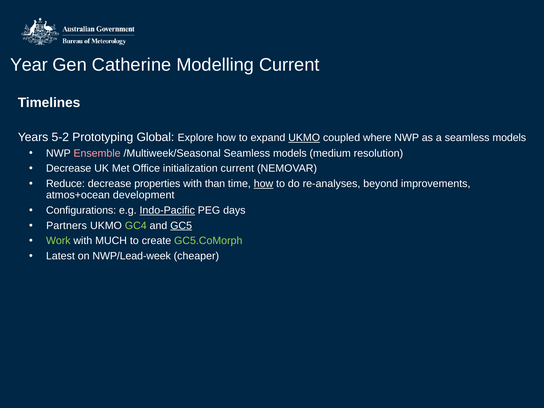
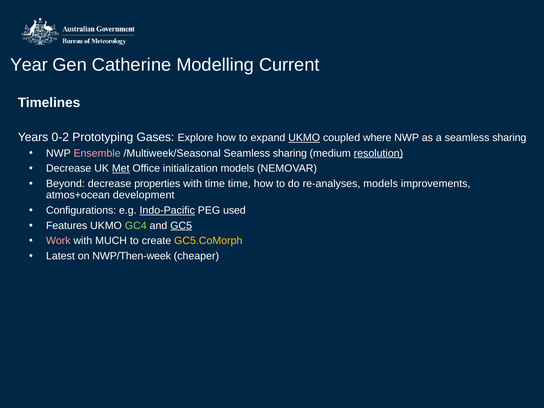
5-2: 5-2 -> 0-2 (60, 137)
Global: Global -> Gases (155, 137)
a seamless models: models -> sharing (509, 138)
/Multiweek/Seasonal Seamless models: models -> sharing (290, 153)
resolution underline: none -> present (378, 153)
Met underline: none -> present (121, 168)
initialization current: current -> models (237, 168)
Reduce: Reduce -> Beyond (65, 184)
with than: than -> time (215, 184)
how underline: present -> none (263, 184)
re-analyses beyond: beyond -> models (381, 184)
days: days -> used (234, 210)
Partners: Partners -> Features (67, 226)
Work colour: light green -> pink (58, 241)
GC5.CoMorph colour: light green -> yellow (208, 241)
NWP/Lead-week: NWP/Lead-week -> NWP/Then-week (132, 256)
